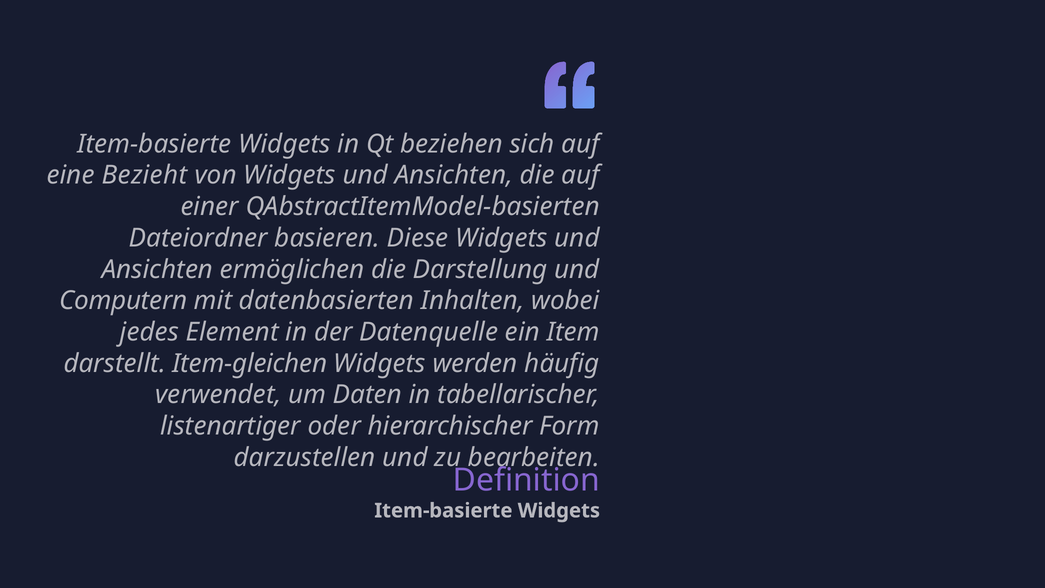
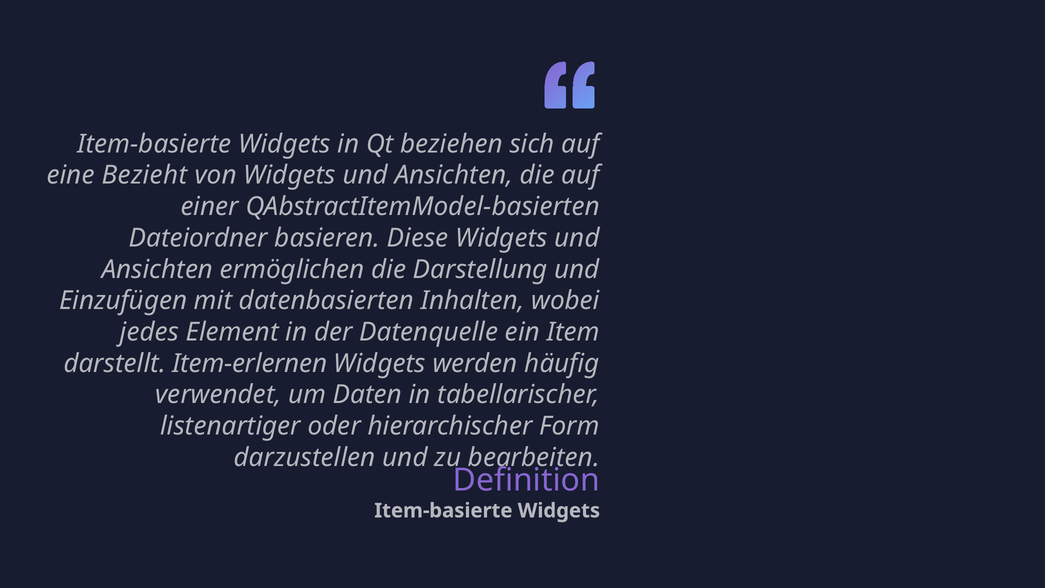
Computern: Computern -> Einzufügen (123, 301)
Item-gleichen: Item-gleichen -> Item-erlernen (250, 363)
